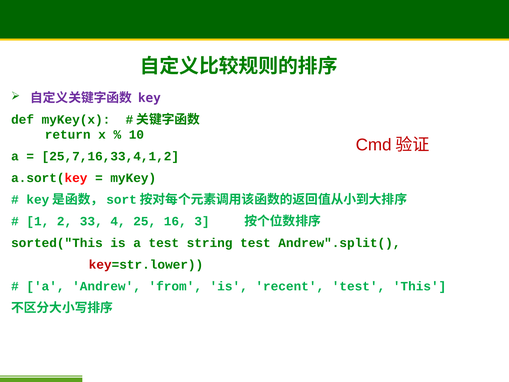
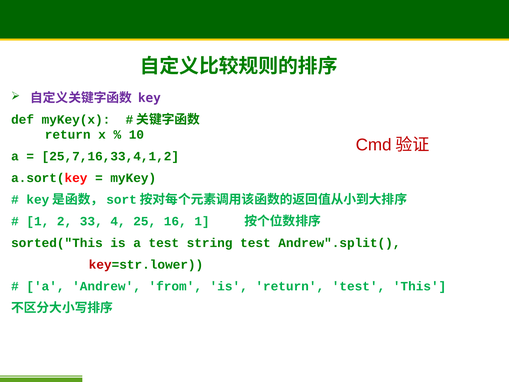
16 3: 3 -> 1 (202, 221)
is recent: recent -> return (290, 286)
